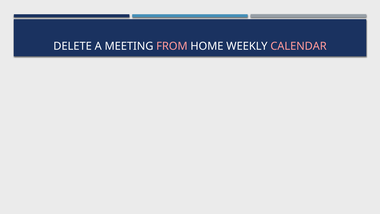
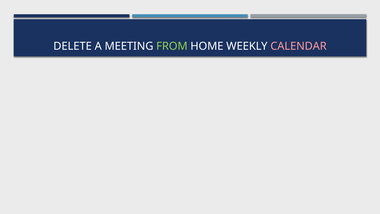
FROM colour: pink -> light green (172, 46)
